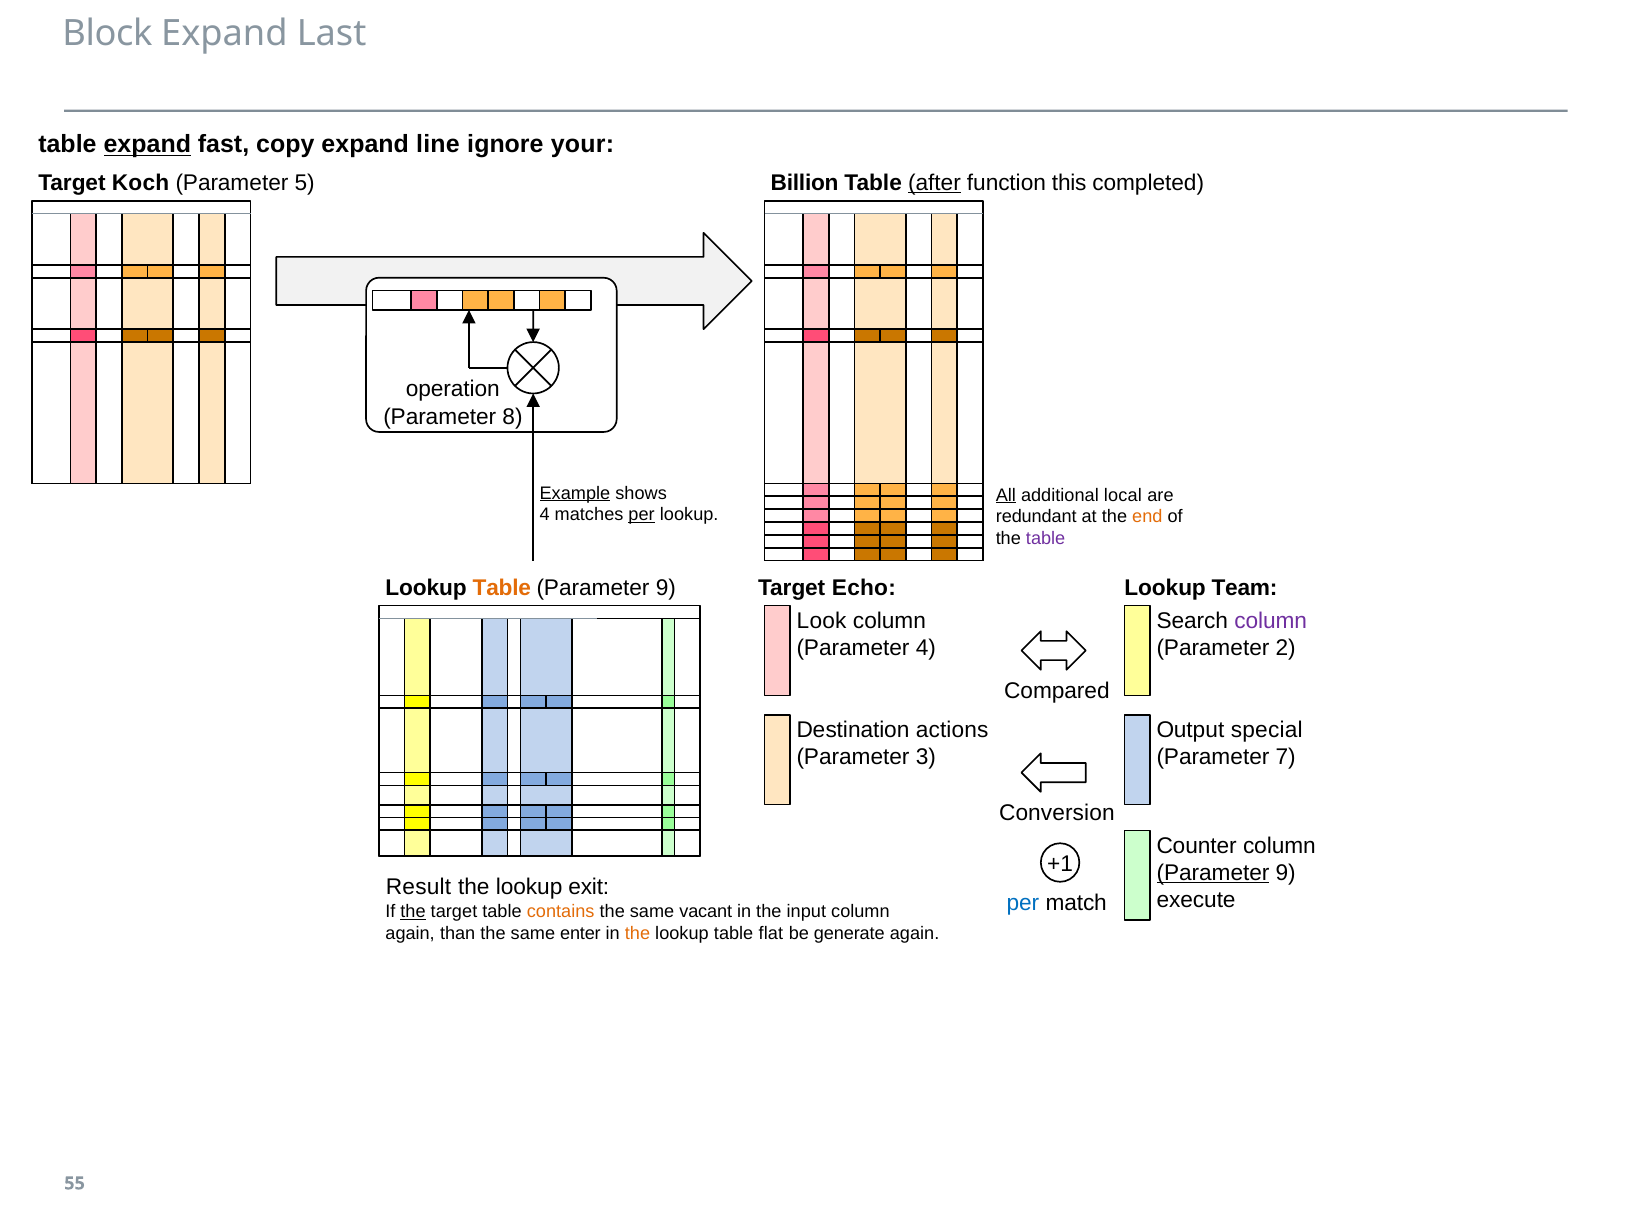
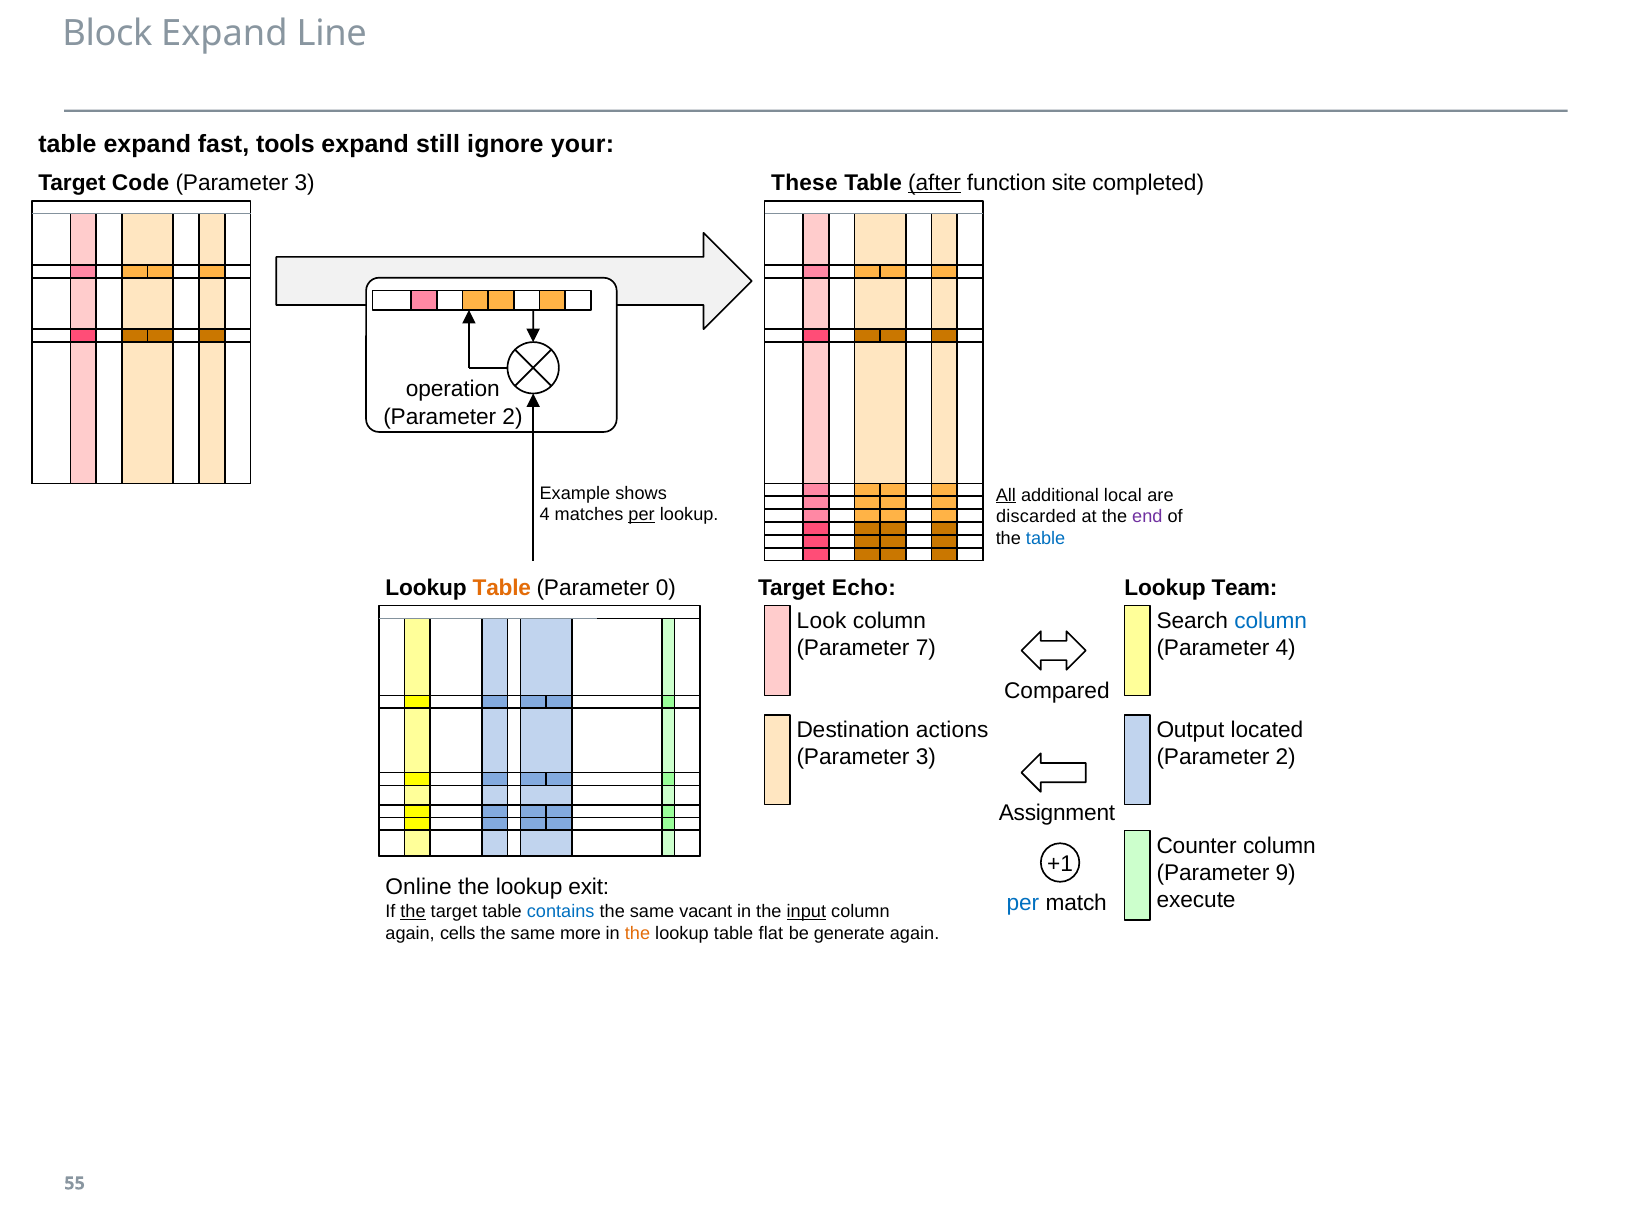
Last: Last -> Line (332, 34)
expand underline: present -> none (147, 145)
copy: copy -> tools (285, 145)
line: line -> still (438, 145)
Koch: Koch -> Code (141, 183)
5: 5 -> 3 (305, 183)
Billion: Billion -> These (804, 183)
this: this -> site (1069, 183)
8: 8 -> 2 (513, 417)
Example underline: present -> none (575, 493)
redundant: redundant -> discarded (1036, 517)
end colour: orange -> purple (1147, 517)
table colour: purple -> blue (1046, 539)
9: 9 -> 0 (666, 588)
column colour: purple -> blue (1271, 621)
Parameter 4: 4 -> 7 (926, 648)
Parameter 2: 2 -> 4 (1286, 648)
special: special -> located (1267, 730)
7: 7 -> 2 (1286, 757)
Conversion: Conversion -> Assignment (1057, 813)
Parameter underline: present -> none (1213, 873)
Result: Result -> Online (419, 887)
contains colour: orange -> blue (561, 912)
input underline: none -> present (806, 912)
than: than -> cells (458, 933)
enter: enter -> more (580, 933)
